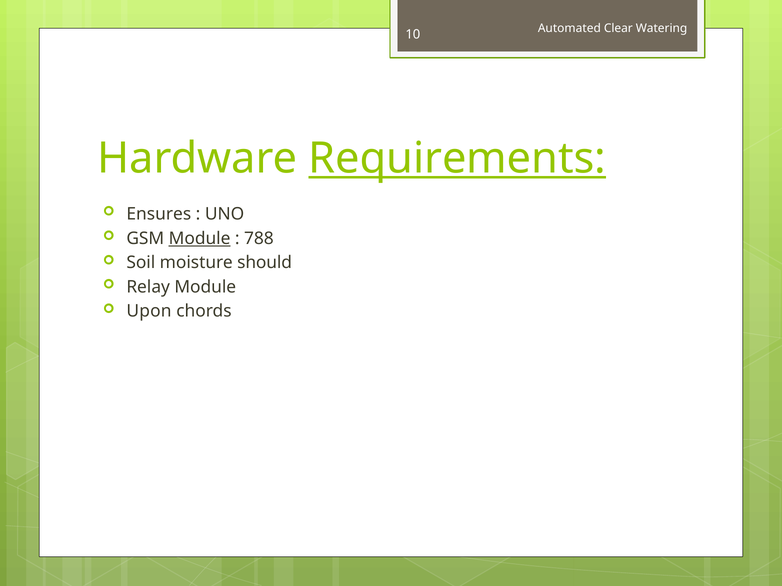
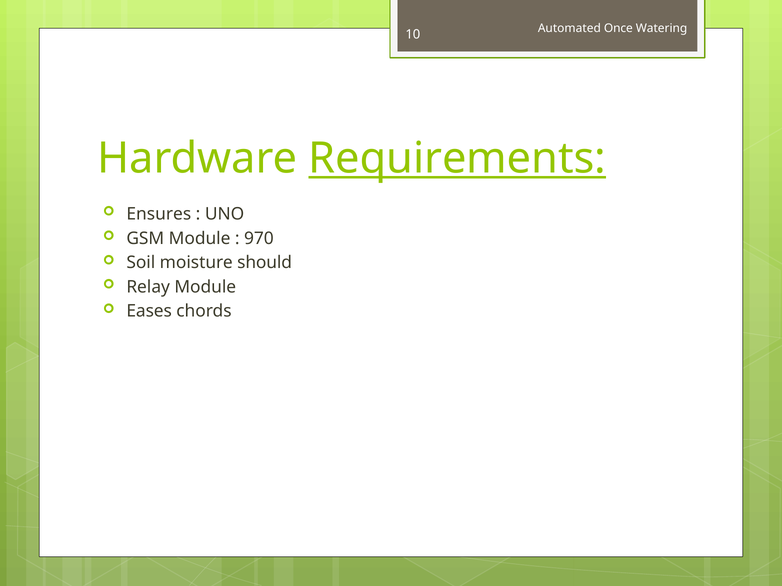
Clear: Clear -> Once (618, 28)
Module underline: present -> none (200, 239)
788: 788 -> 970 (259, 239)
Upon: Upon -> Eases (149, 311)
